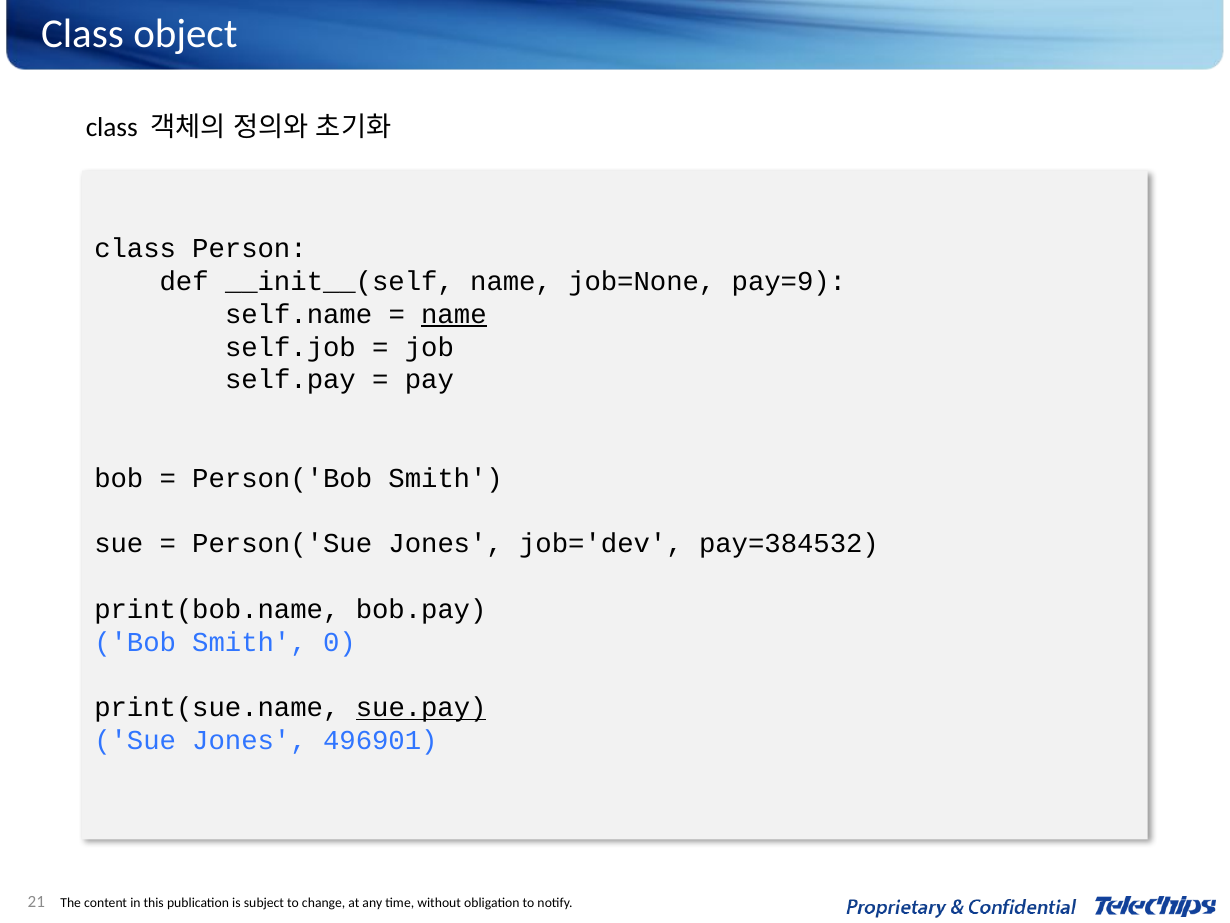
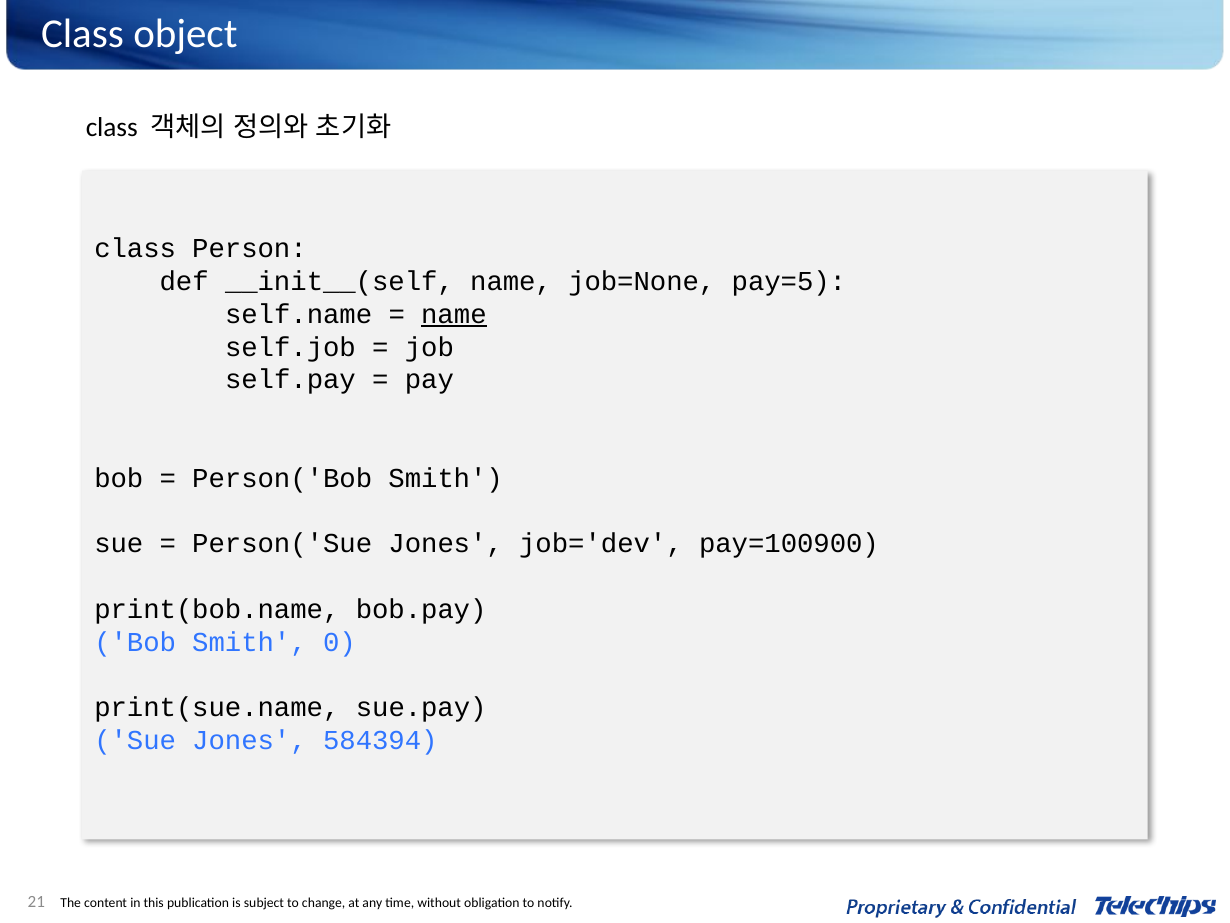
pay=9: pay=9 -> pay=5 (789, 281)
pay=384532: pay=384532 -> pay=100900 (789, 544)
sue.pay underline: present -> none (421, 707)
496901: 496901 -> 584394 (380, 740)
